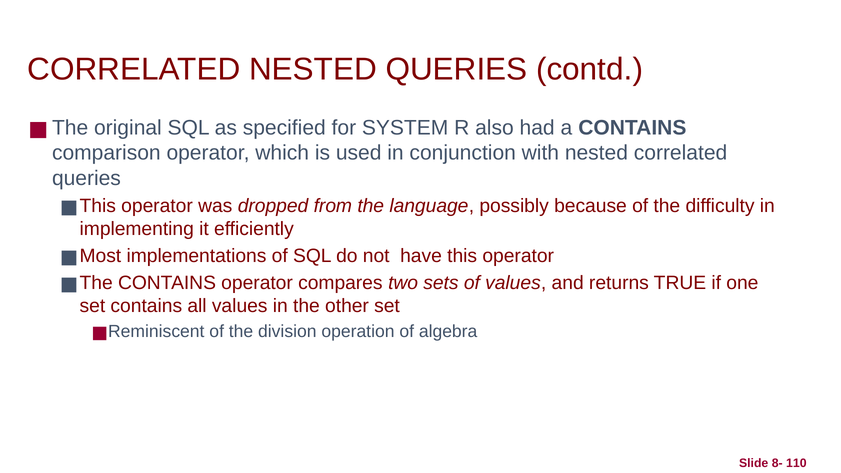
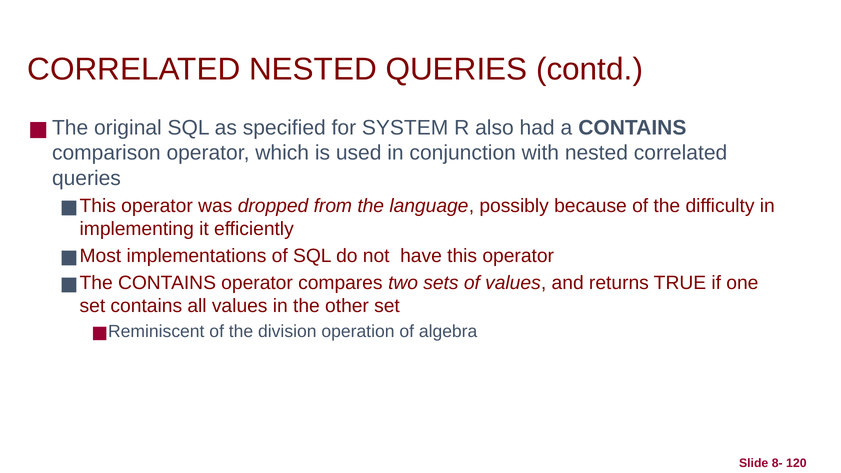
110: 110 -> 120 (796, 463)
